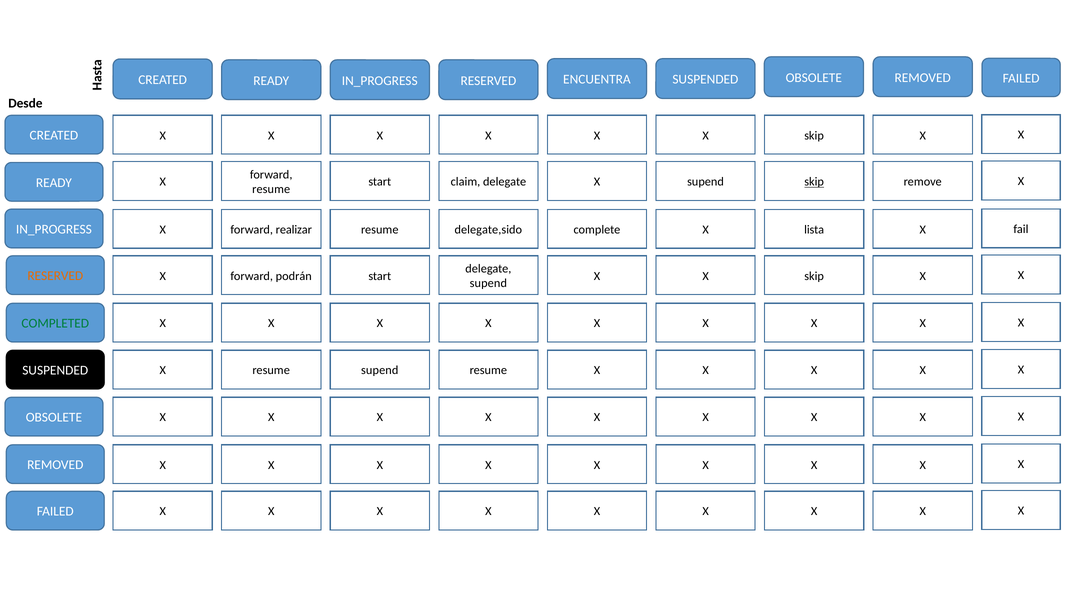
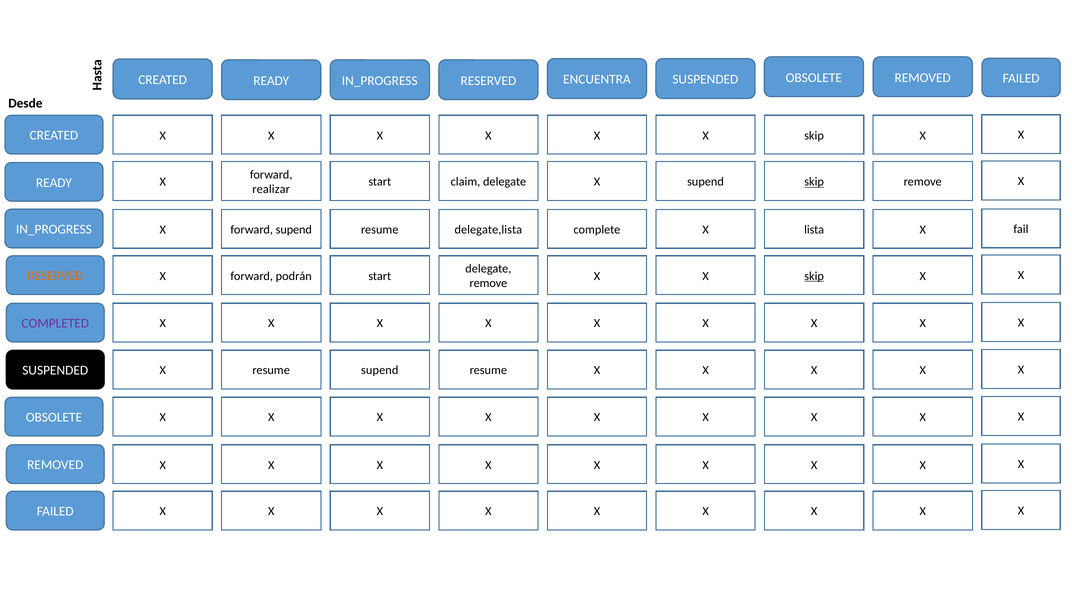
resume: resume -> realizar (271, 189)
forward realizar: realizar -> supend (294, 230)
delegate,sido: delegate,sido -> delegate,lista (488, 230)
skip underline: none -> present (814, 276)
supend: supend -> remove (488, 283)
COMPLETED colour: green -> purple (55, 324)
